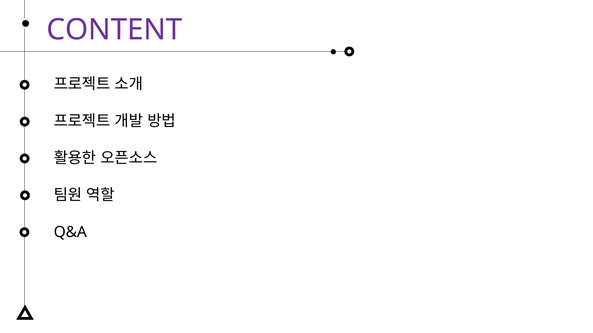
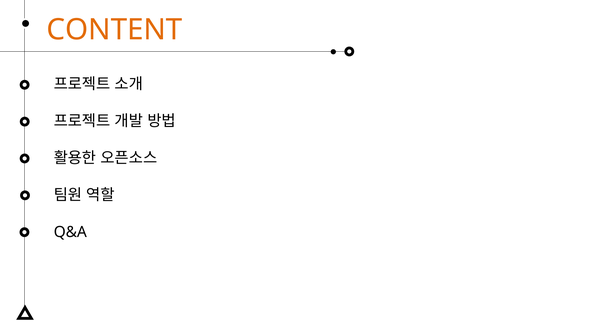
CONTENT colour: purple -> orange (115, 30)
